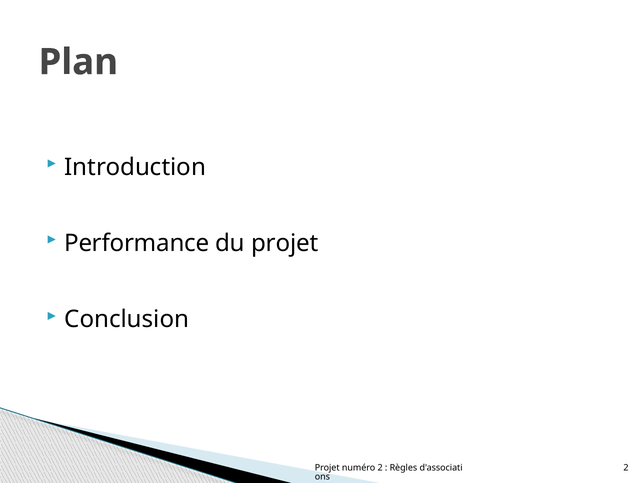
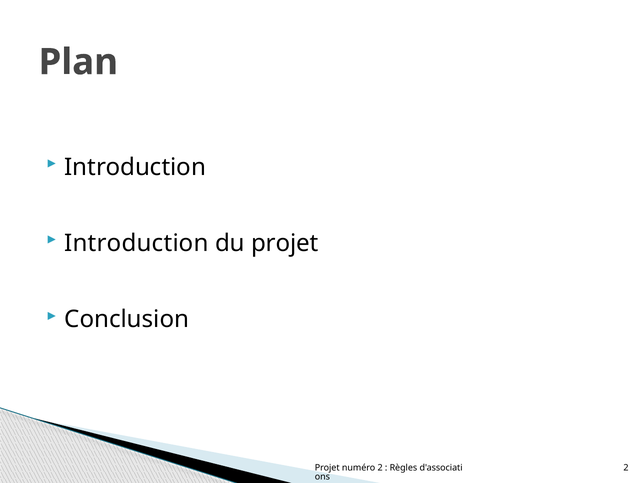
Performance: Performance -> Introduction (136, 243)
